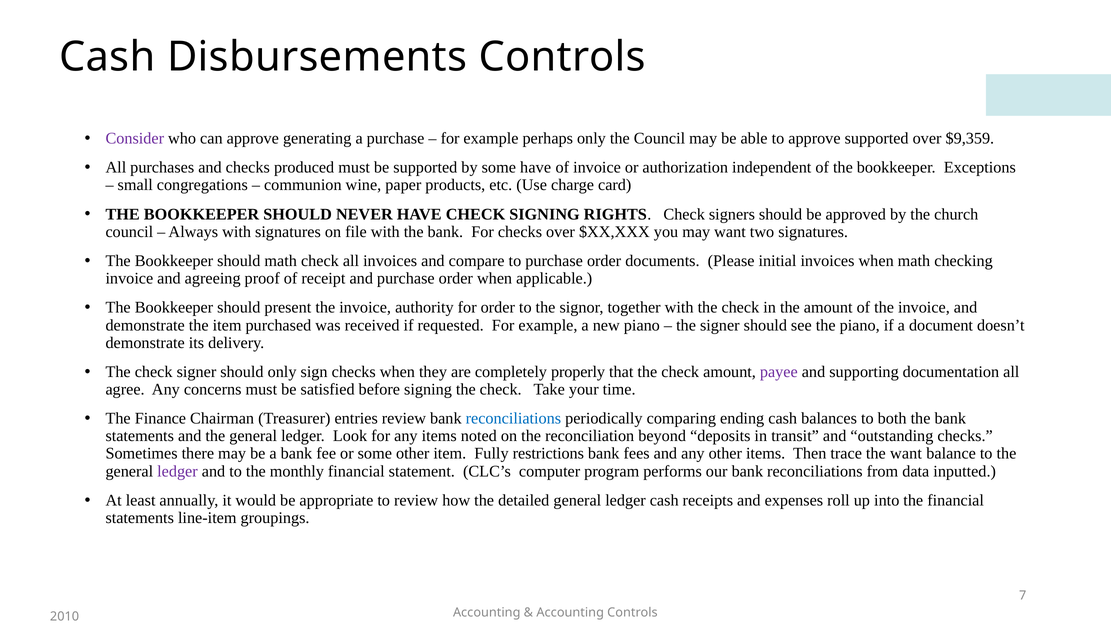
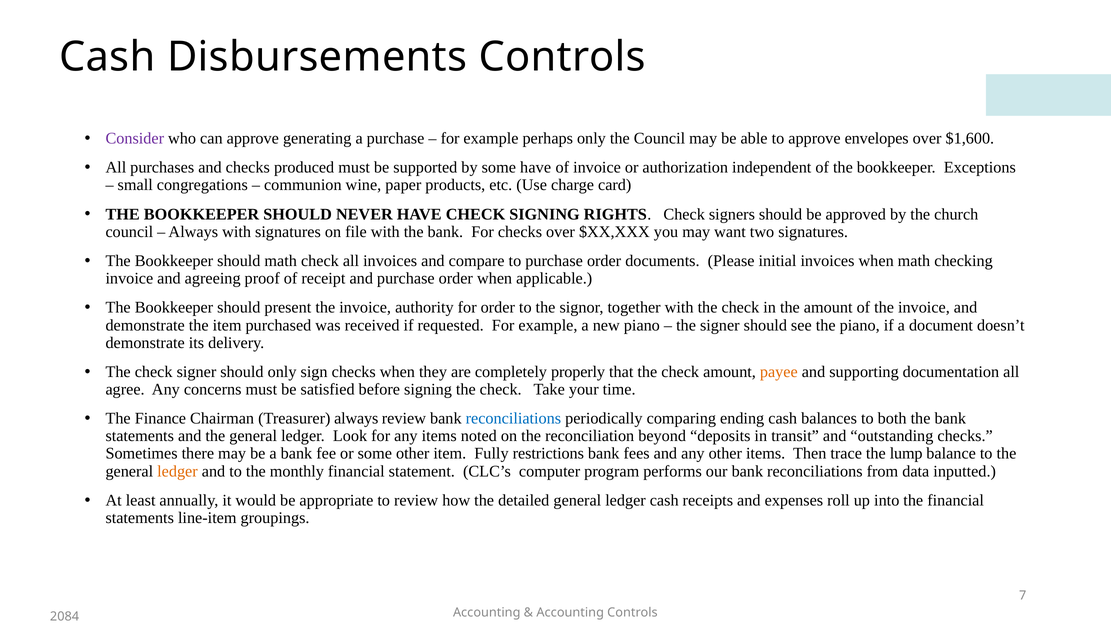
approve supported: supported -> envelopes (877, 138)
$9,359: $9,359 -> $1,600 (970, 138)
payee colour: purple -> orange (779, 372)
Treasurer entries: entries -> always (356, 418)
the want: want -> lump (906, 454)
ledger colour: purple -> orange (177, 471)
2010: 2010 -> 2084 (65, 617)
